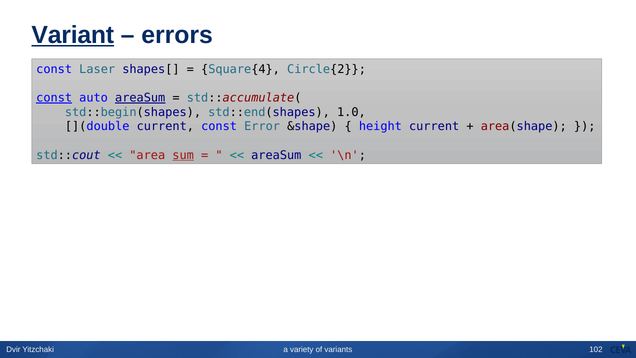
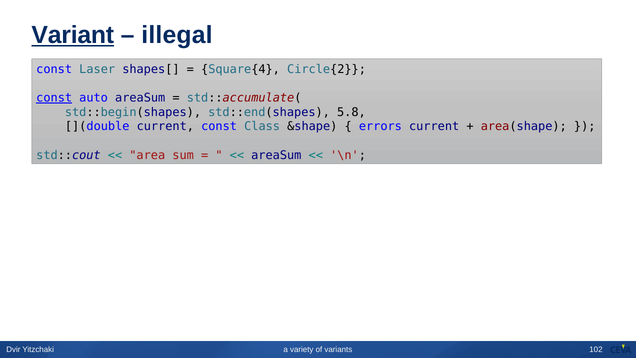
errors: errors -> illegal (177, 35)
areaSum underline: present -> none (140, 98)
1.0: 1.0 -> 5.8 (351, 112)
Error: Error -> Class (262, 126)
height: height -> errors (380, 126)
sum underline: present -> none (183, 155)
